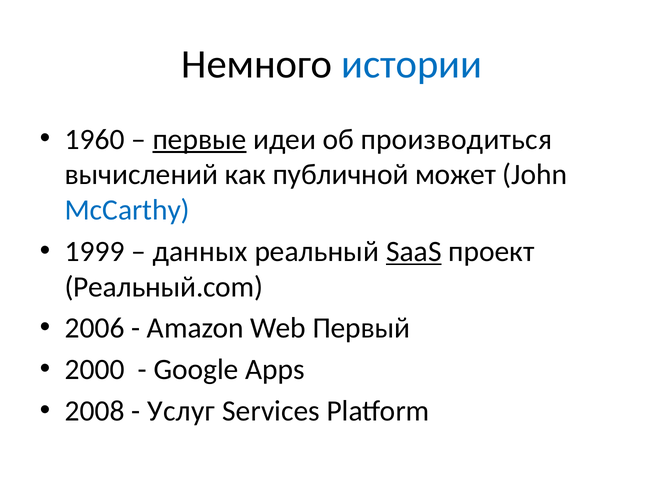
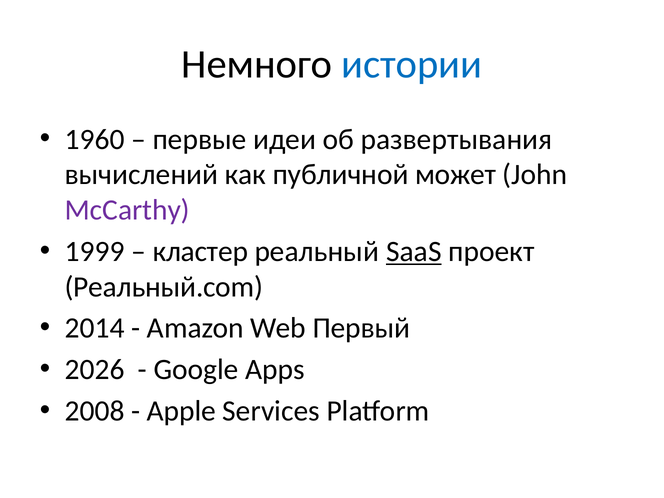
первые underline: present -> none (200, 139)
производиться: производиться -> развертывания (457, 139)
McCarthy colour: blue -> purple (127, 210)
данных: данных -> кластер (200, 251)
2006: 2006 -> 2014 (95, 328)
2000: 2000 -> 2026 (95, 370)
Услуг: Услуг -> Apple (181, 411)
